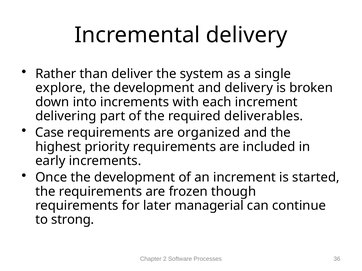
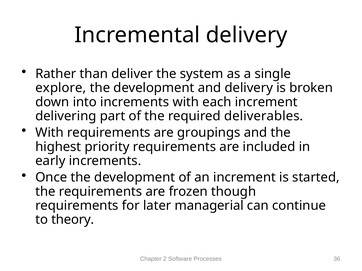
Case: Case -> With (50, 133)
organized: organized -> groupings (209, 133)
strong: strong -> theory (73, 220)
